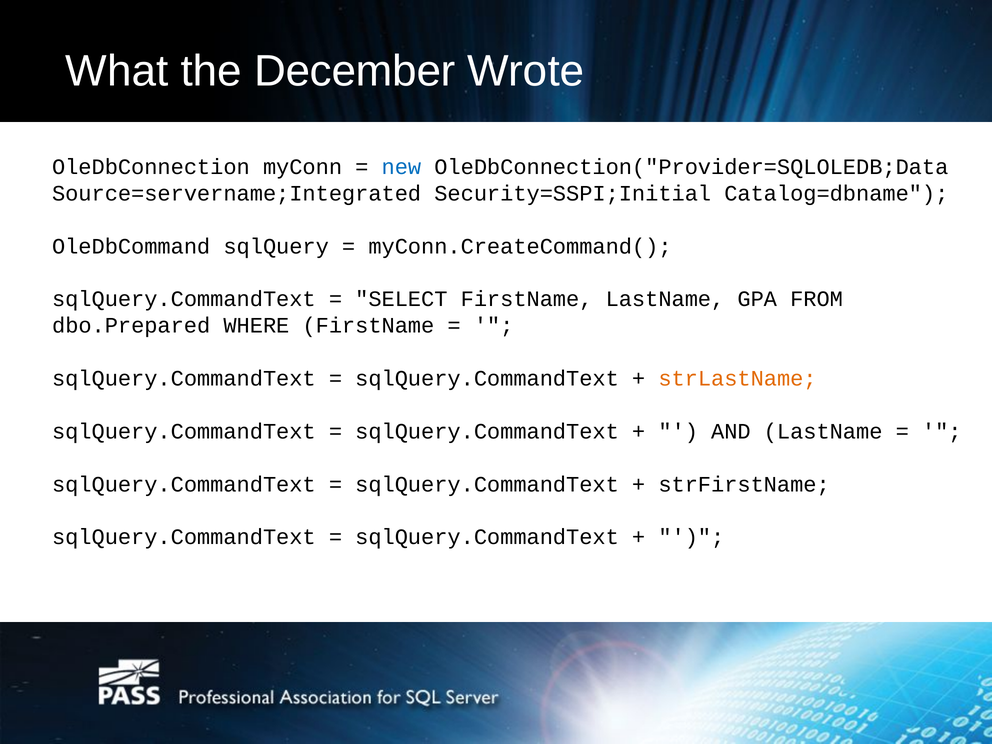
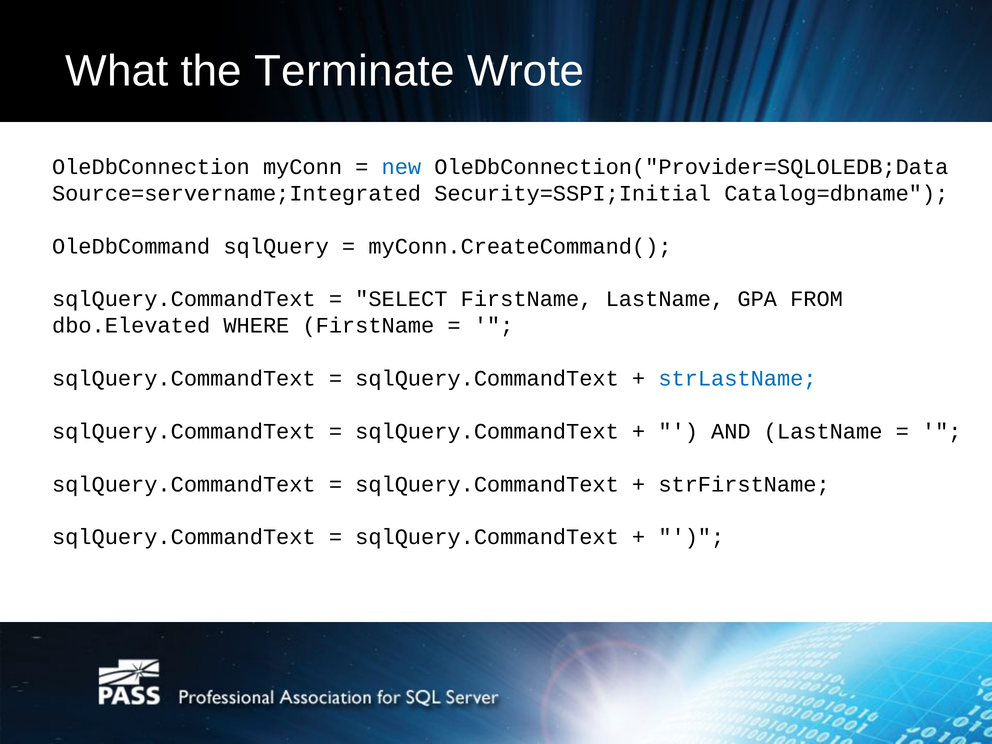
December: December -> Terminate (355, 71)
dbo.Prepared: dbo.Prepared -> dbo.Elevated (131, 326)
strLastName colour: orange -> blue (737, 378)
